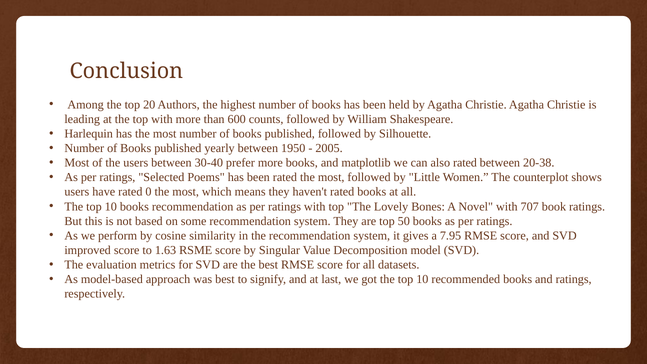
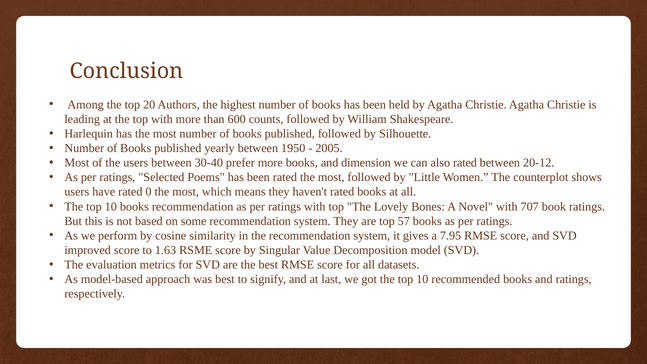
matplotlib: matplotlib -> dimension (366, 163)
20-38: 20-38 -> 20-12 (539, 163)
50: 50 -> 57 (404, 221)
